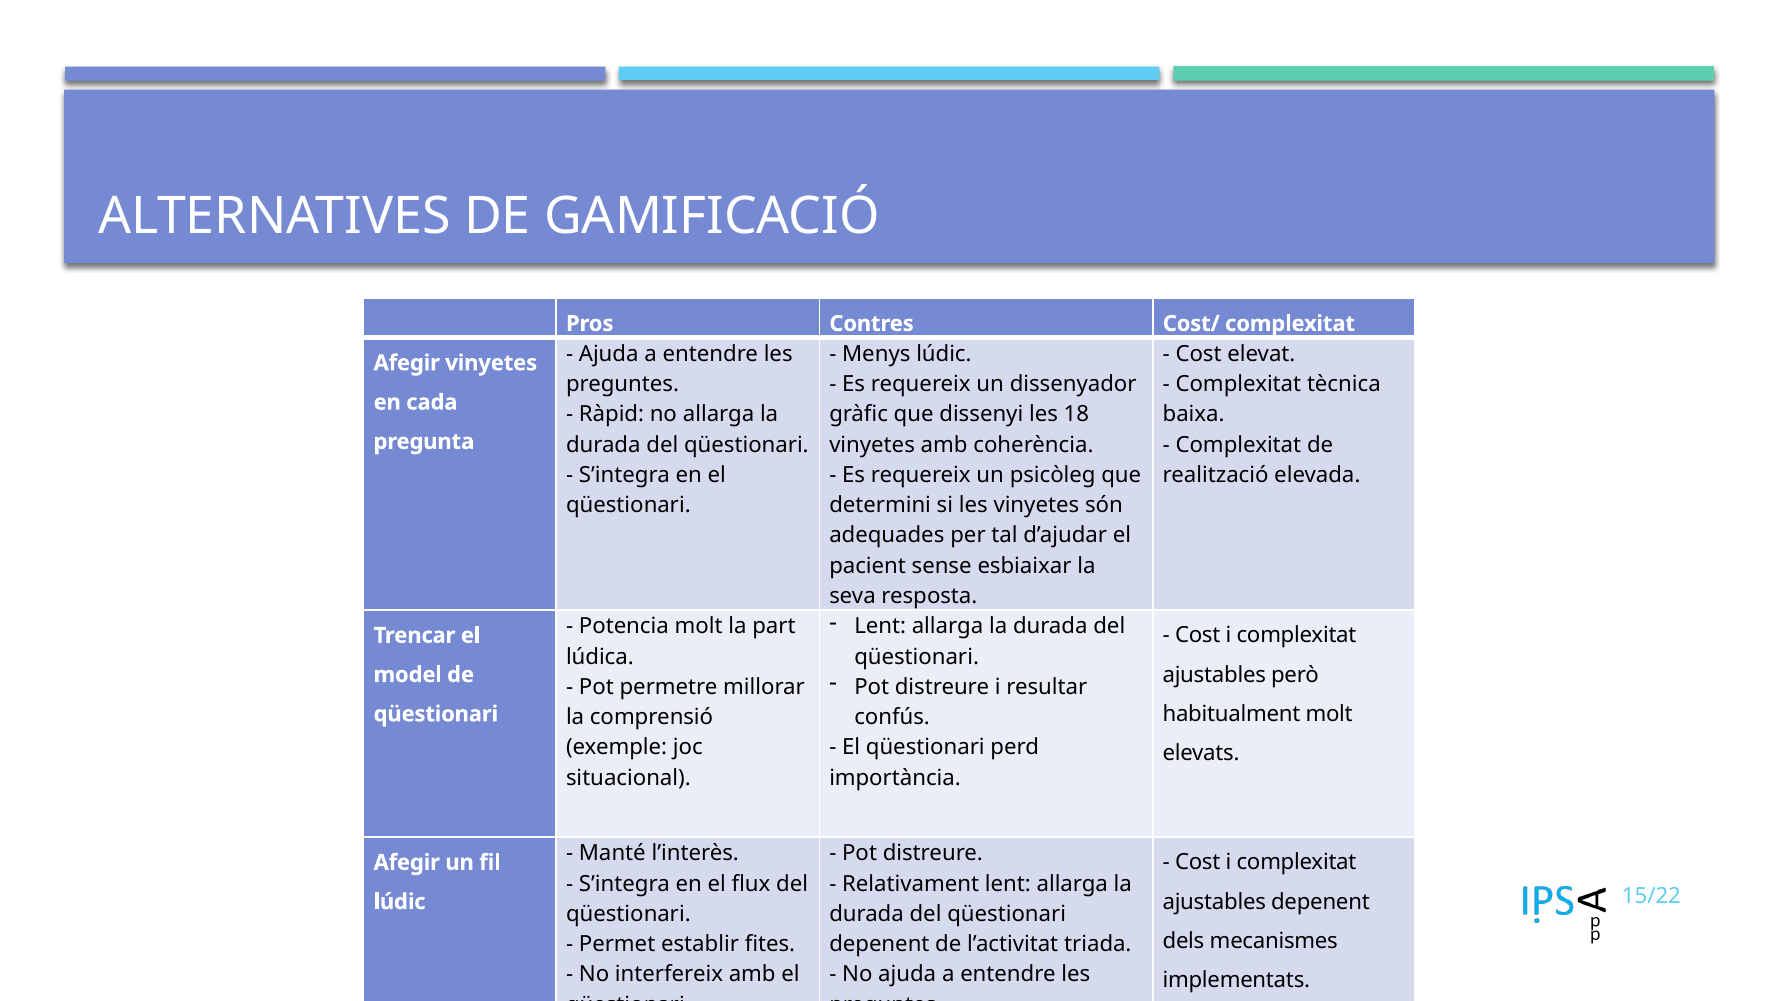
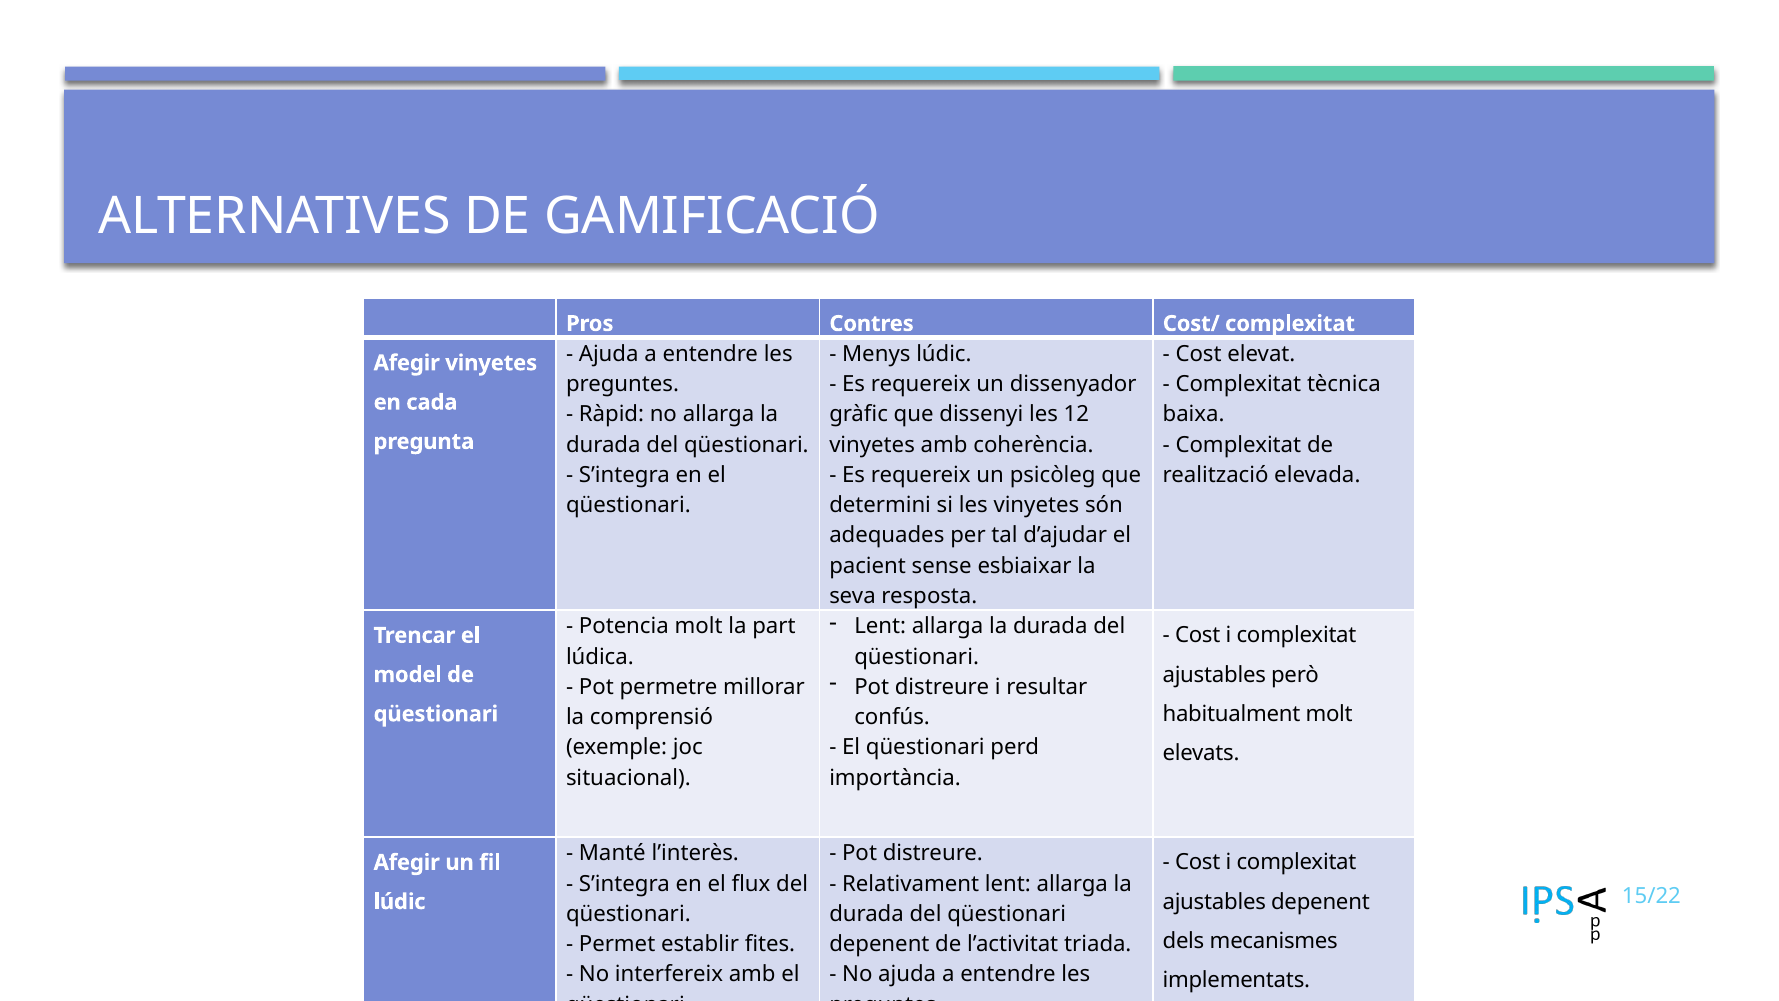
18: 18 -> 12 (1076, 414)
